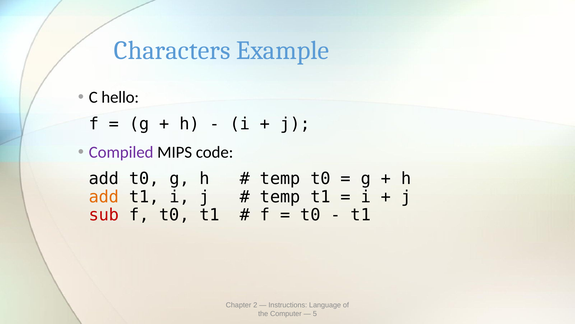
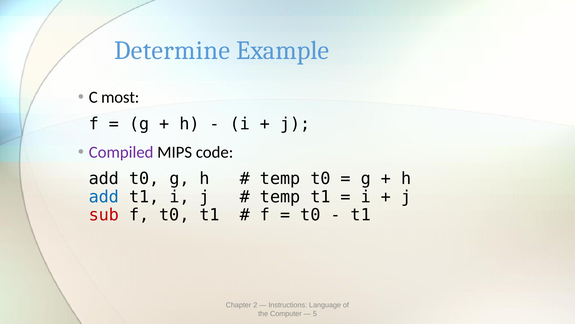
Characters: Characters -> Determine (172, 50)
hello: hello -> most (120, 97)
add colour: orange -> blue (104, 197)
